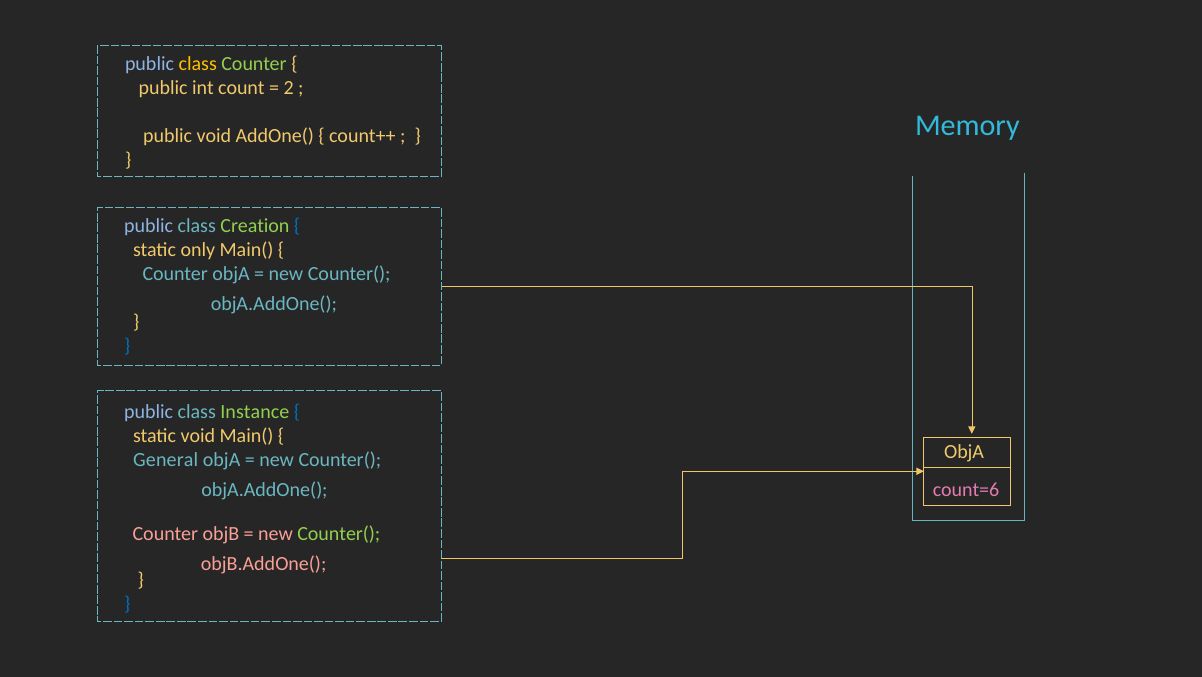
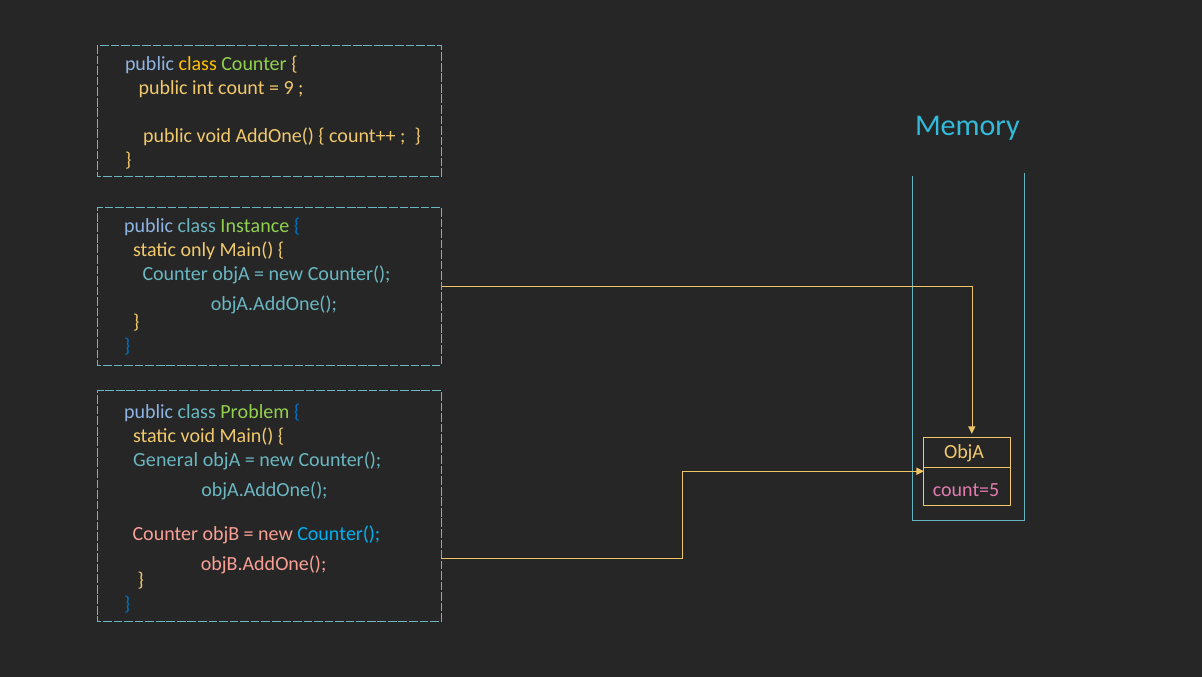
2: 2 -> 9 (289, 88)
Creation: Creation -> Instance (255, 225)
Instance: Instance -> Problem (255, 411)
count=6: count=6 -> count=5 (966, 490)
Counter( colour: light green -> light blue (339, 533)
